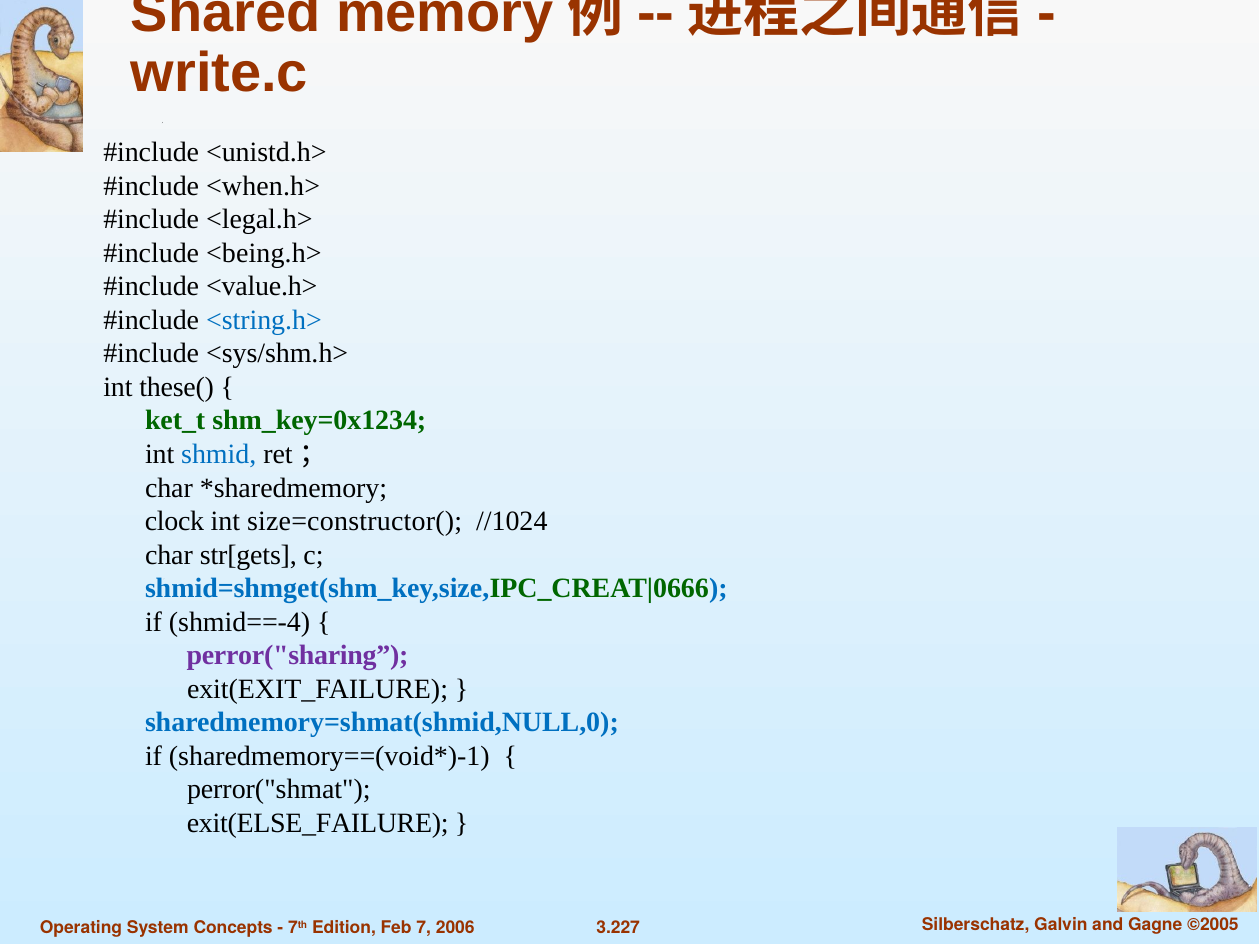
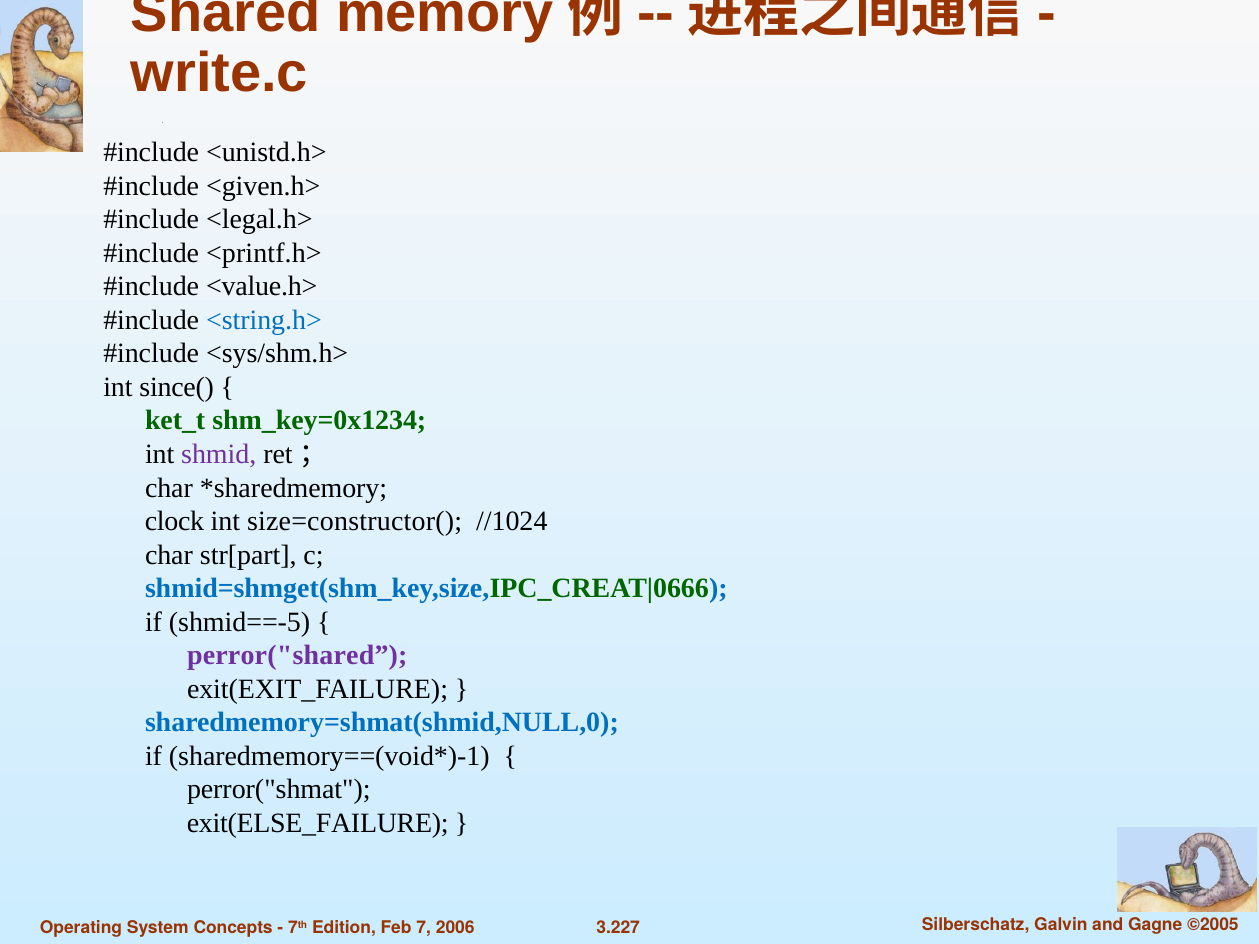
<when.h>: <when.h> -> <given.h> (263, 186)
<being.h>: <being.h> -> <printf.h> (264, 253)
these(: these( -> since( (177, 387)
shmid colour: blue -> purple (219, 454)
str[gets: str[gets -> str[part (248, 555)
shmid==-4: shmid==-4 -> shmid==-5 (240, 622)
perror("sharing: perror("sharing -> perror("shared (297, 656)
